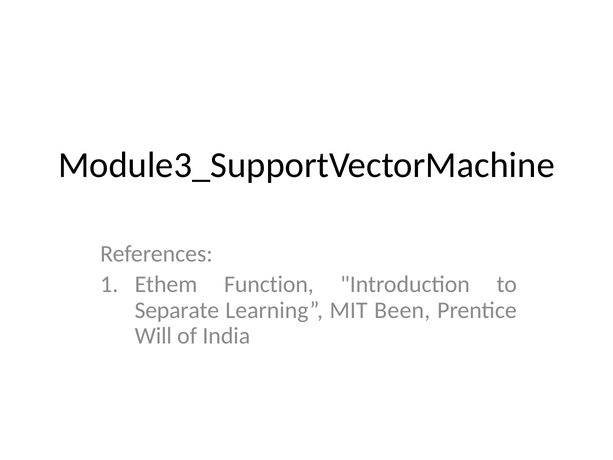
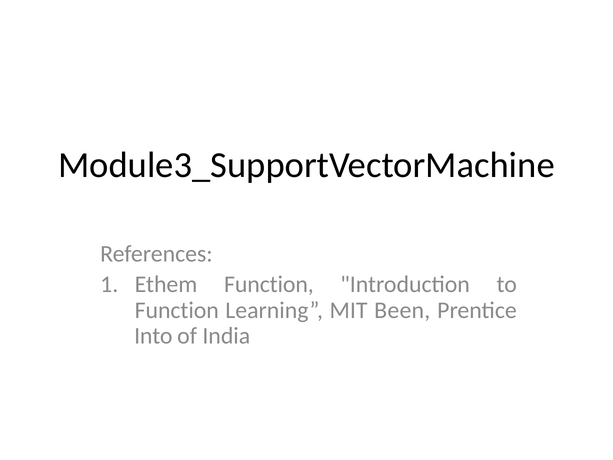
Separate: Separate -> Function (177, 310)
Will: Will -> Into (153, 336)
